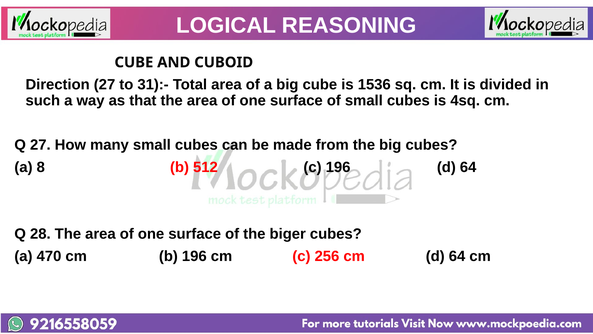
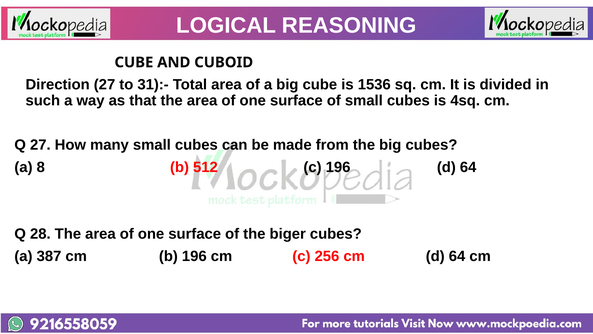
470: 470 -> 387 (49, 256)
